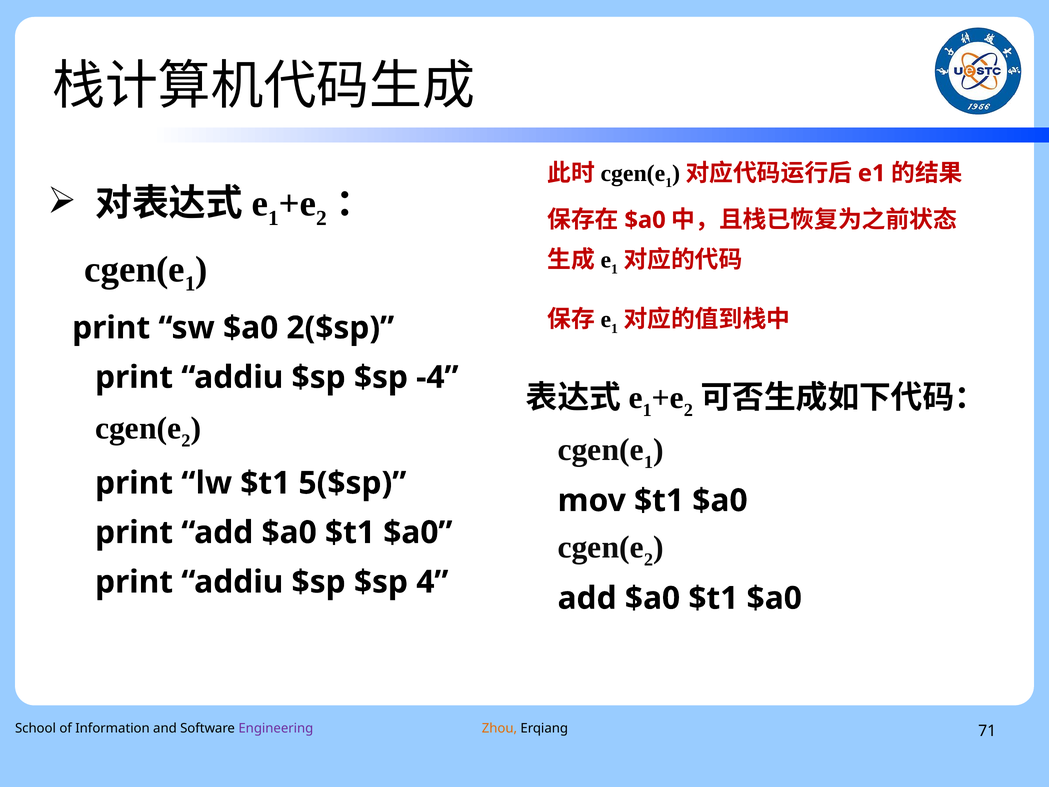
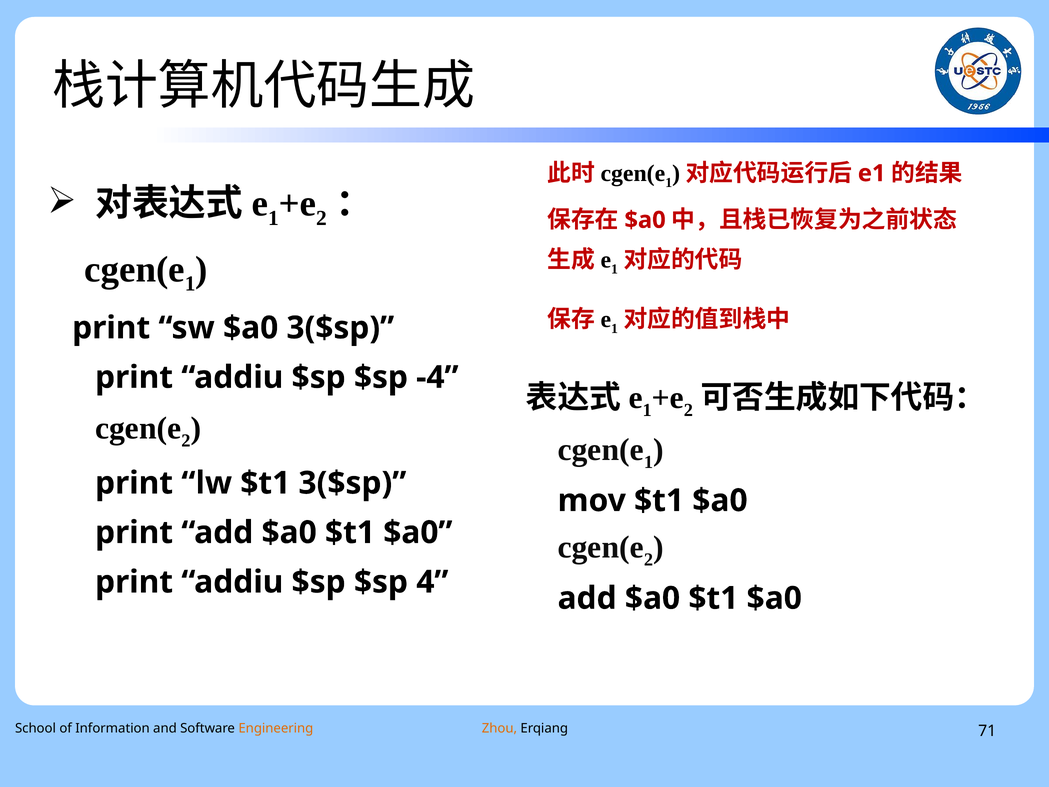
$a0 2($sp: 2($sp -> 3($sp (340, 328)
$t1 5($sp: 5($sp -> 3($sp (352, 483)
Engineering colour: purple -> orange (276, 728)
